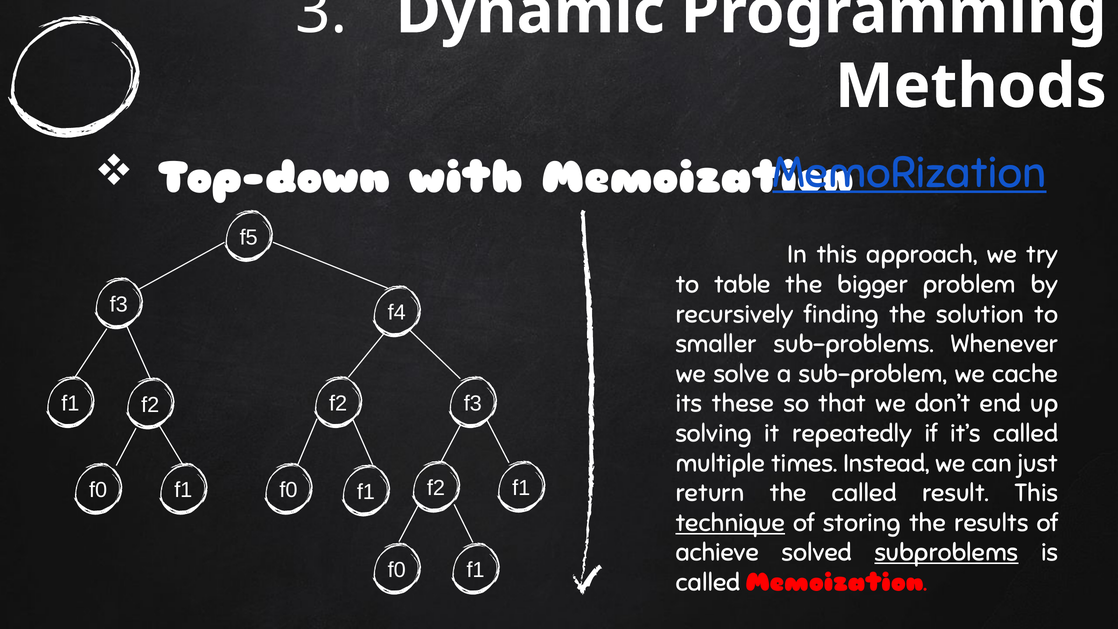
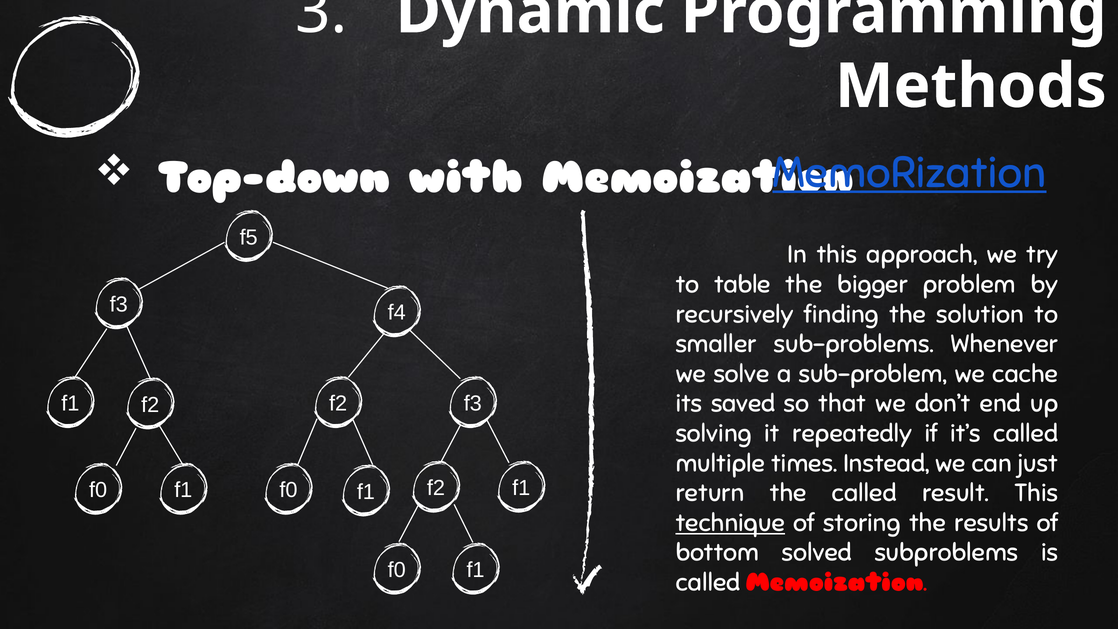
these: these -> saved (743, 404)
achieve: achieve -> bottom (717, 553)
subproblems underline: present -> none (946, 553)
